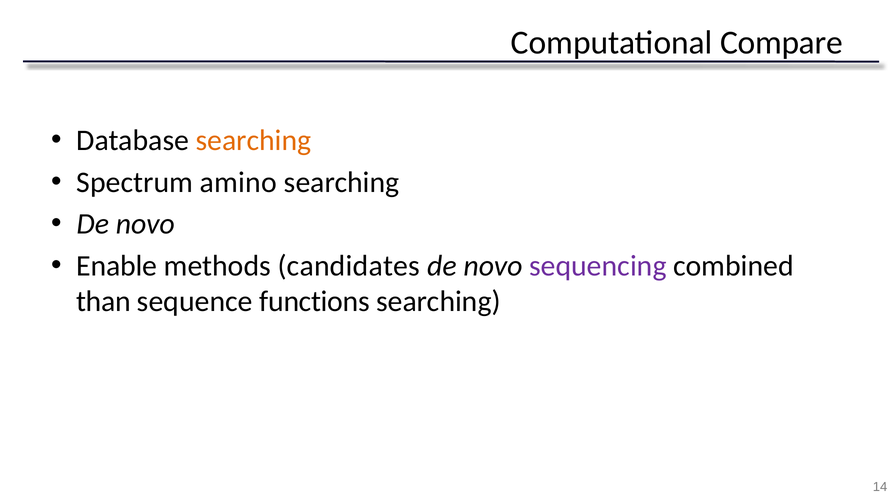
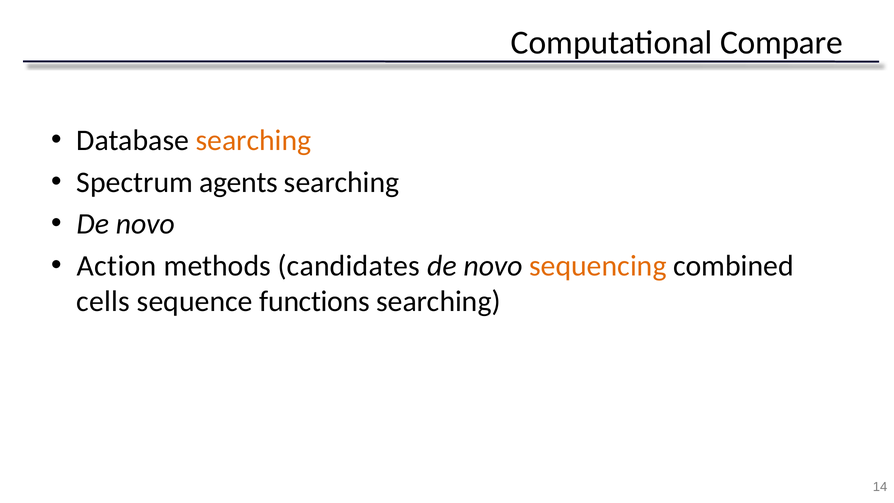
amino: amino -> agents (239, 182)
Enable: Enable -> Action (117, 266)
sequencing colour: purple -> orange (598, 266)
than: than -> cells (103, 302)
